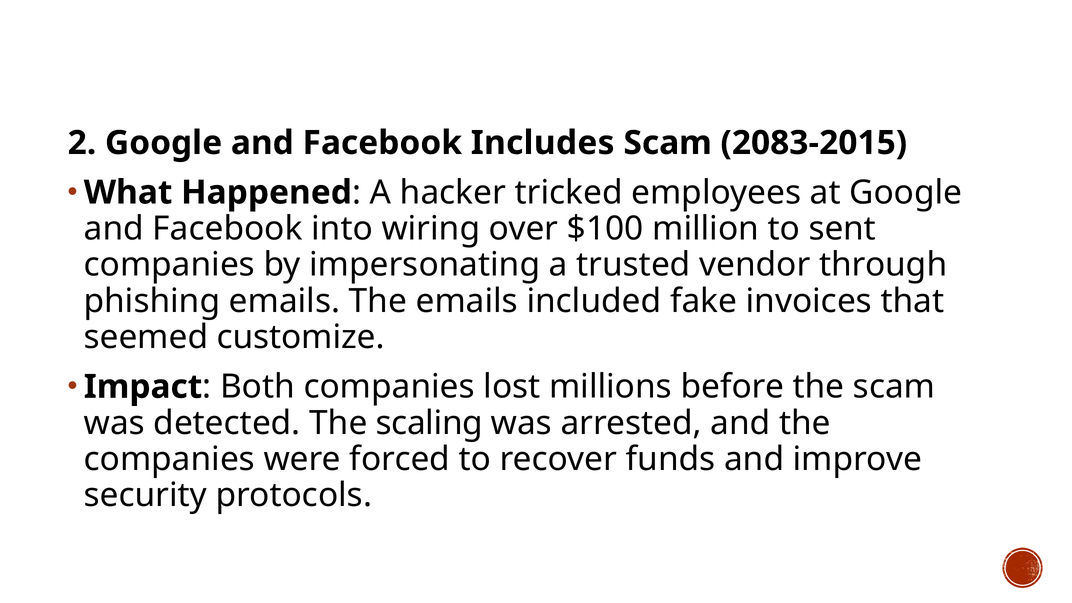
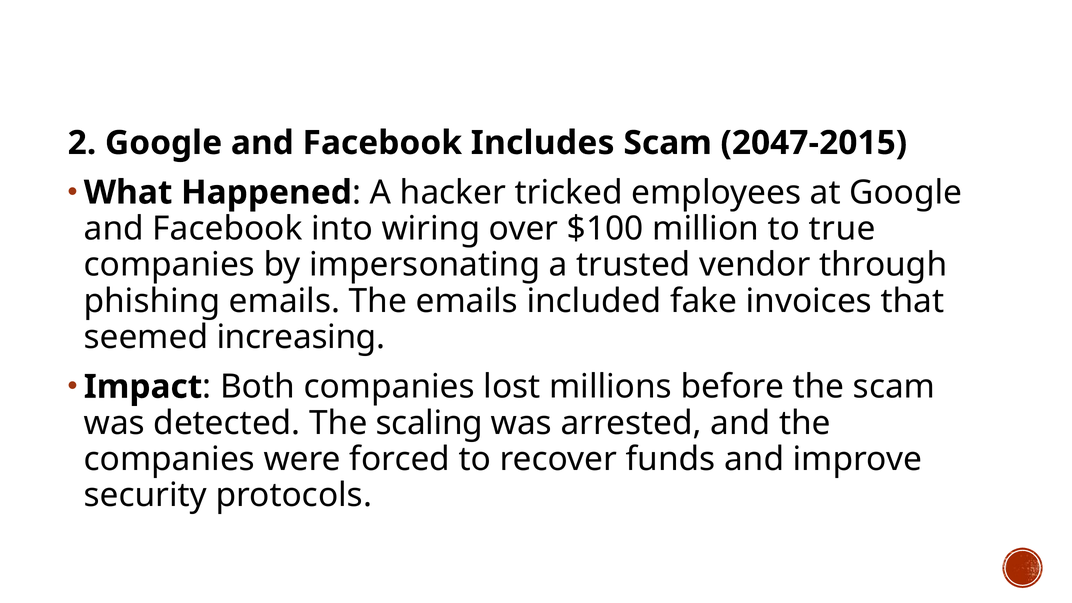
2083-2015: 2083-2015 -> 2047-2015 (814, 143)
sent: sent -> true (842, 229)
customize: customize -> increasing (301, 337)
